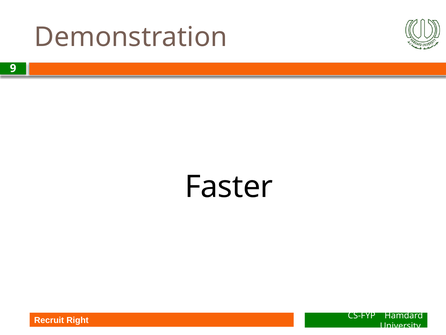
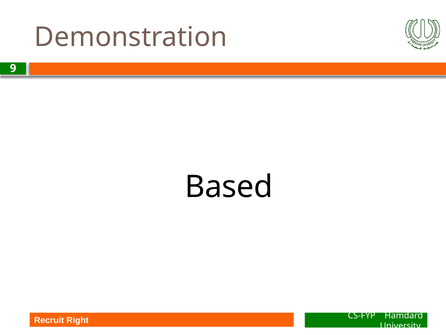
Faster: Faster -> Based (229, 186)
